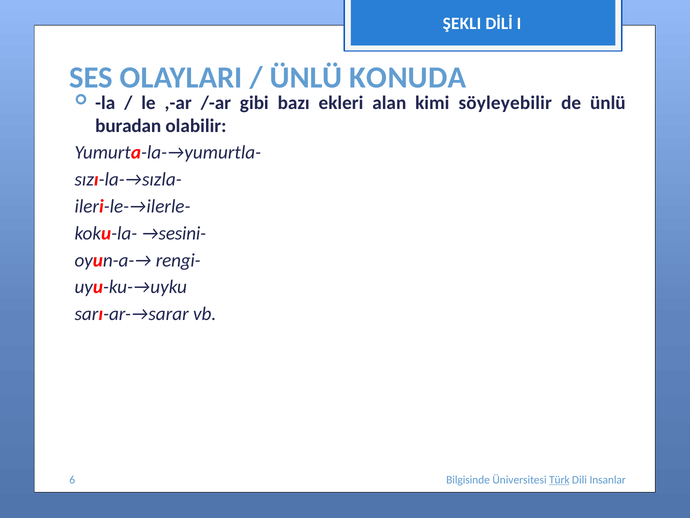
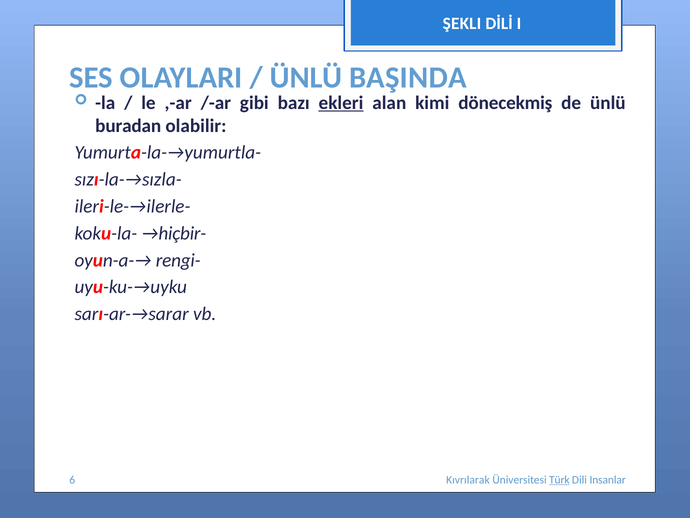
KONUDA: KONUDA -> BAŞINDA (408, 77)
ekleri underline: none -> present (341, 103)
söyleyebilir: söyleyebilir -> dönecekmiş (505, 103)
→sesini-: →sesini- -> →hiçbir- (174, 233)
Bilgisinde: Bilgisinde -> Kıvrılarak (468, 479)
